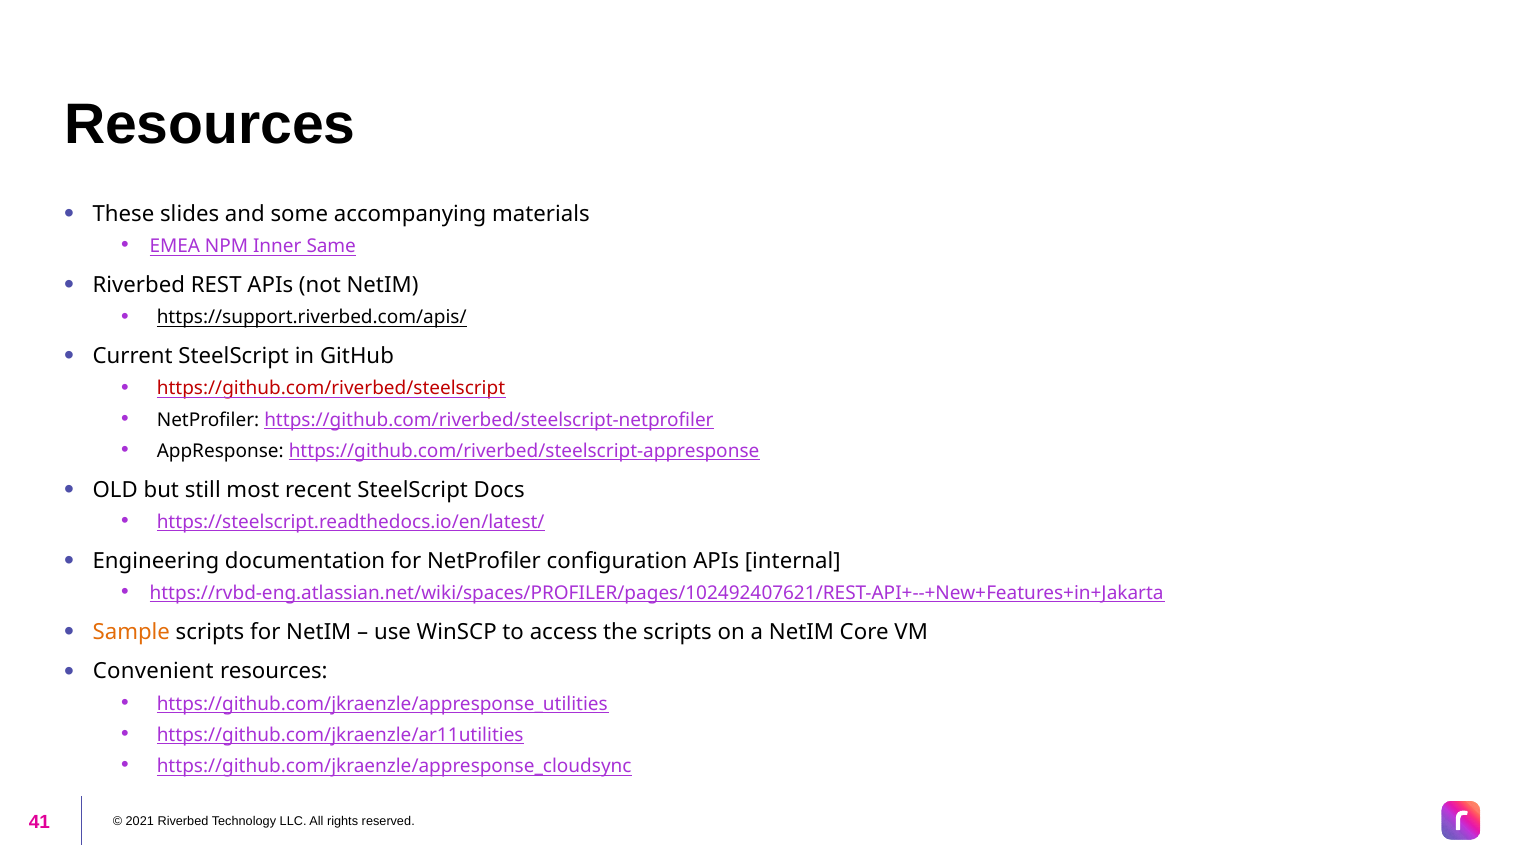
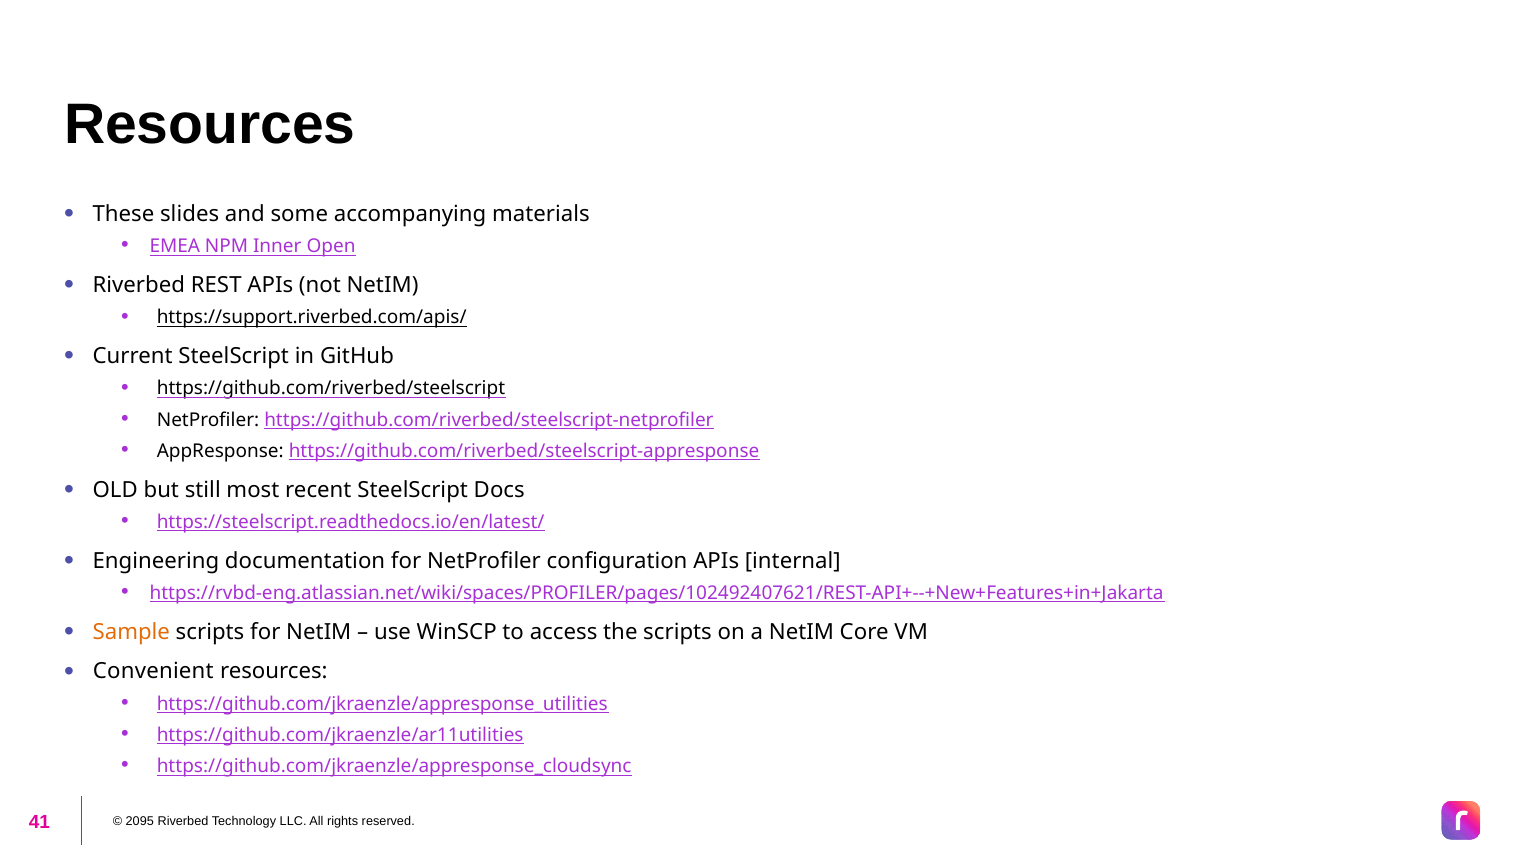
Same: Same -> Open (331, 247)
https://github.com/riverbed/steelscript colour: red -> black (331, 389)
2021: 2021 -> 2095 (140, 822)
